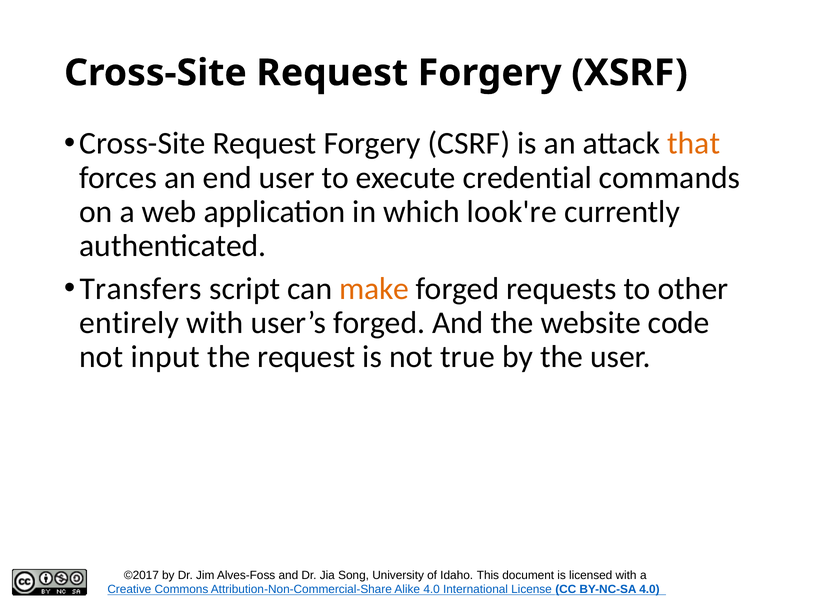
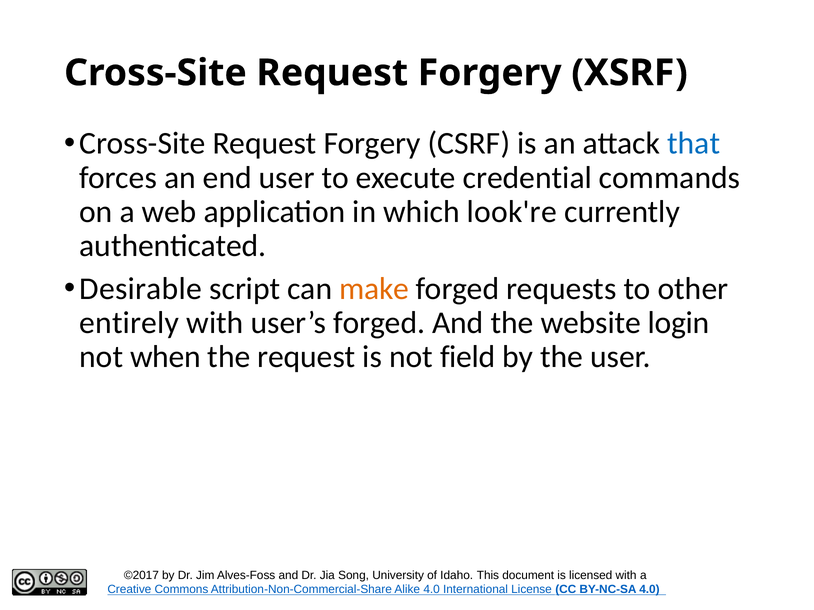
that colour: orange -> blue (694, 144)
Transfers: Transfers -> Desirable (141, 289)
code: code -> login (679, 323)
input: input -> when (165, 357)
true: true -> field (468, 357)
